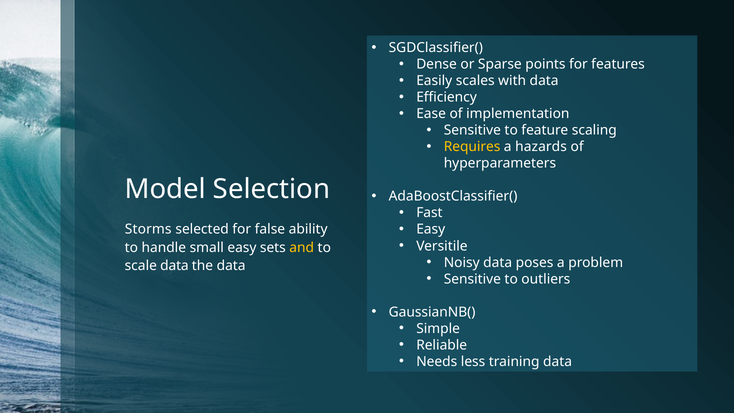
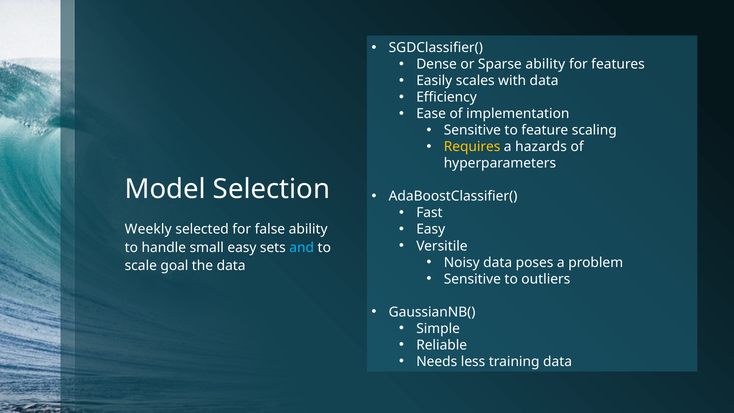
Sparse points: points -> ability (545, 64)
Storms: Storms -> Weekly (148, 229)
and colour: yellow -> light blue (302, 247)
scale data: data -> goal (174, 266)
